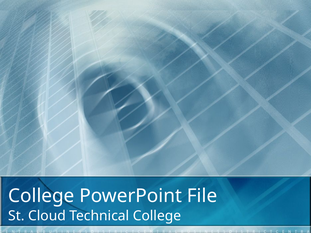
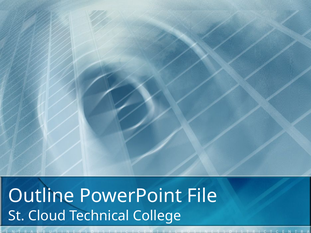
College: College -> Outline (41, 196)
